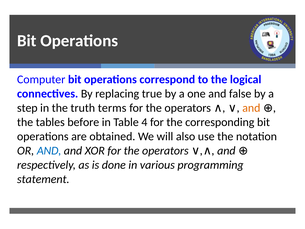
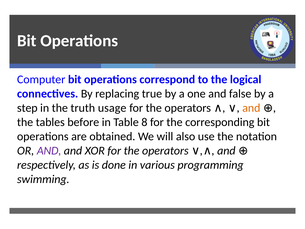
terms: terms -> usage (112, 108)
4: 4 -> 8 (144, 122)
AND colour: blue -> purple (49, 150)
statement: statement -> swimming (43, 179)
